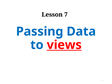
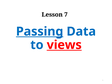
Passing underline: none -> present (40, 31)
